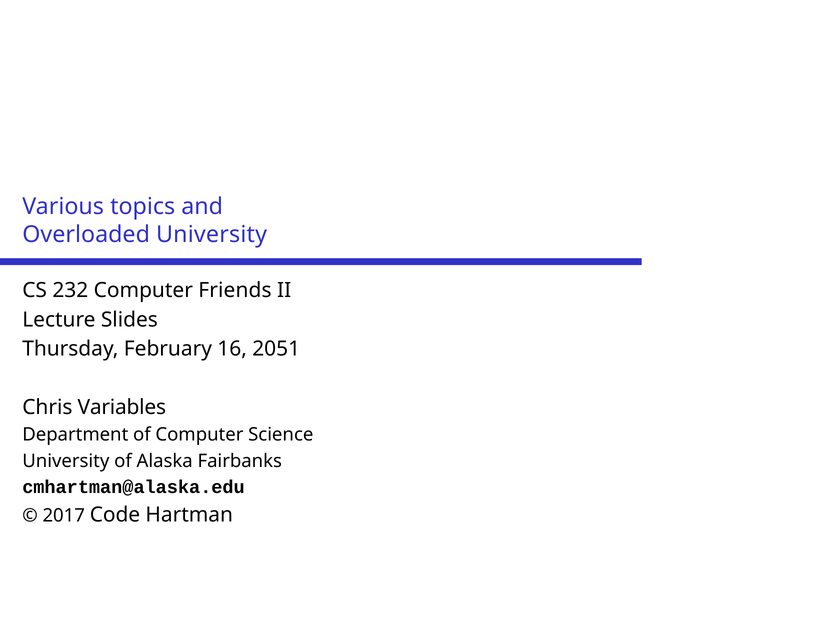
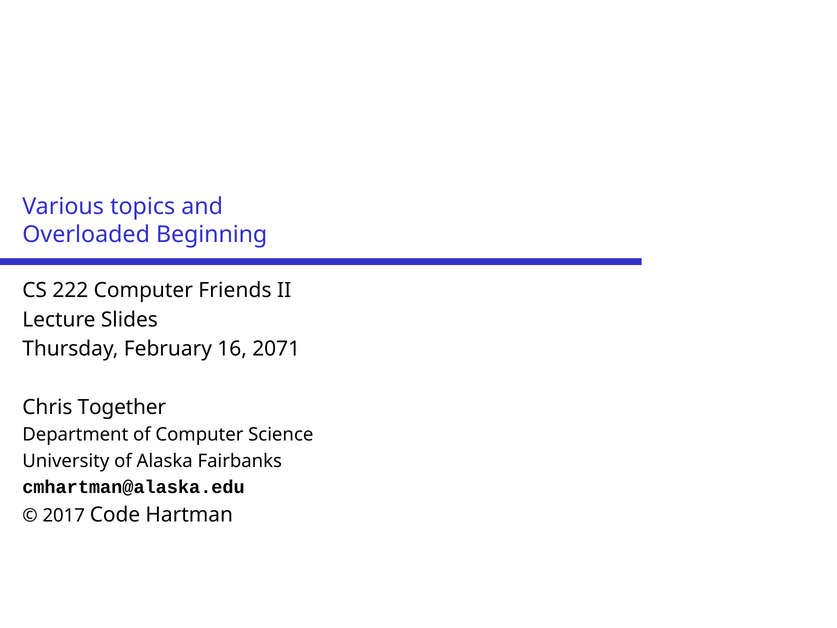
Overloaded University: University -> Beginning (212, 235)
232: 232 -> 222 (70, 290)
2051: 2051 -> 2071 (276, 349)
Variables: Variables -> Together (122, 407)
